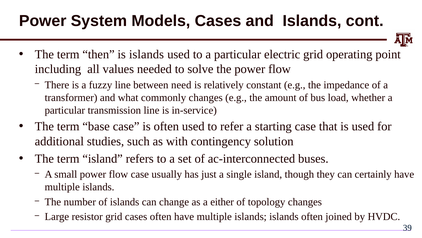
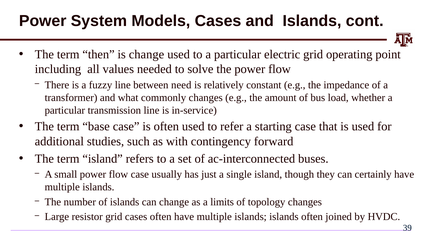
is islands: islands -> change (147, 54)
solution: solution -> forward (274, 141)
either: either -> limits (222, 201)
